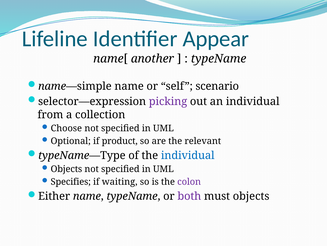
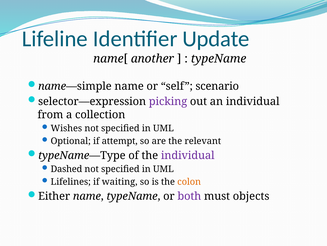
Appear: Appear -> Update (216, 39)
Choose: Choose -> Wishes (66, 128)
product: product -> attempt (120, 141)
individual colour: blue -> purple (188, 155)
Objects: Objects -> Dashed (66, 169)
Specifies: Specifies -> Lifelines (71, 181)
colon colour: purple -> orange (189, 181)
